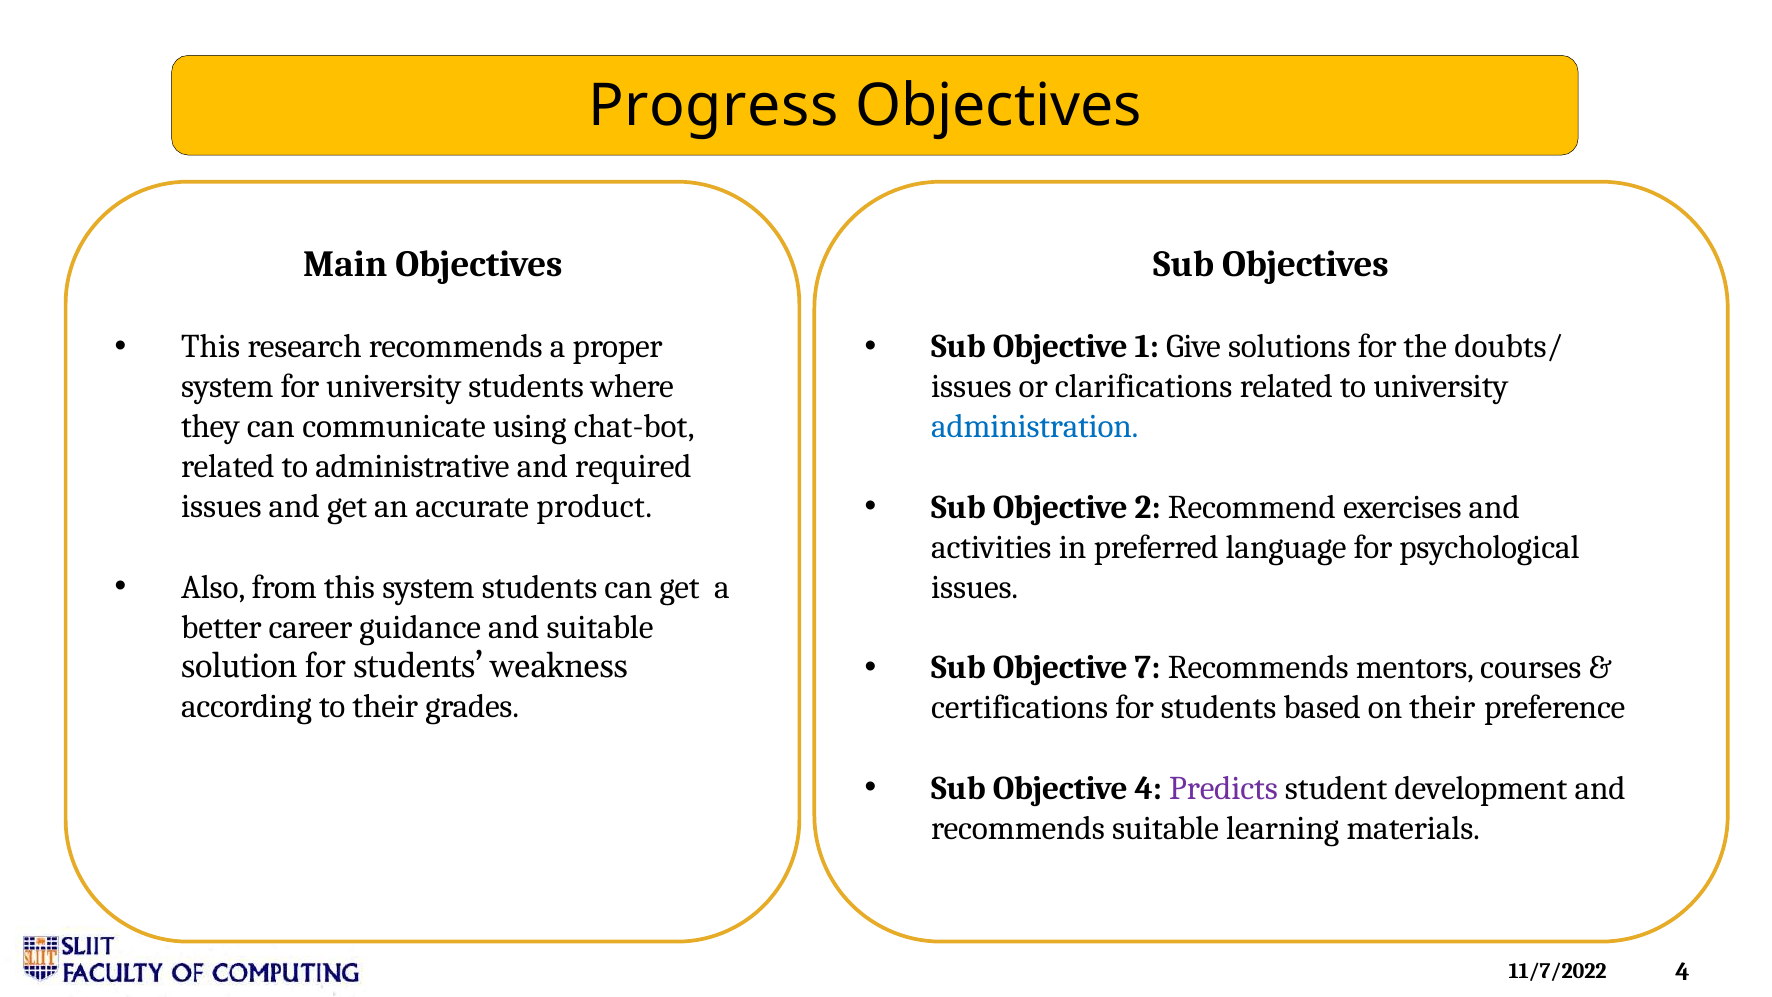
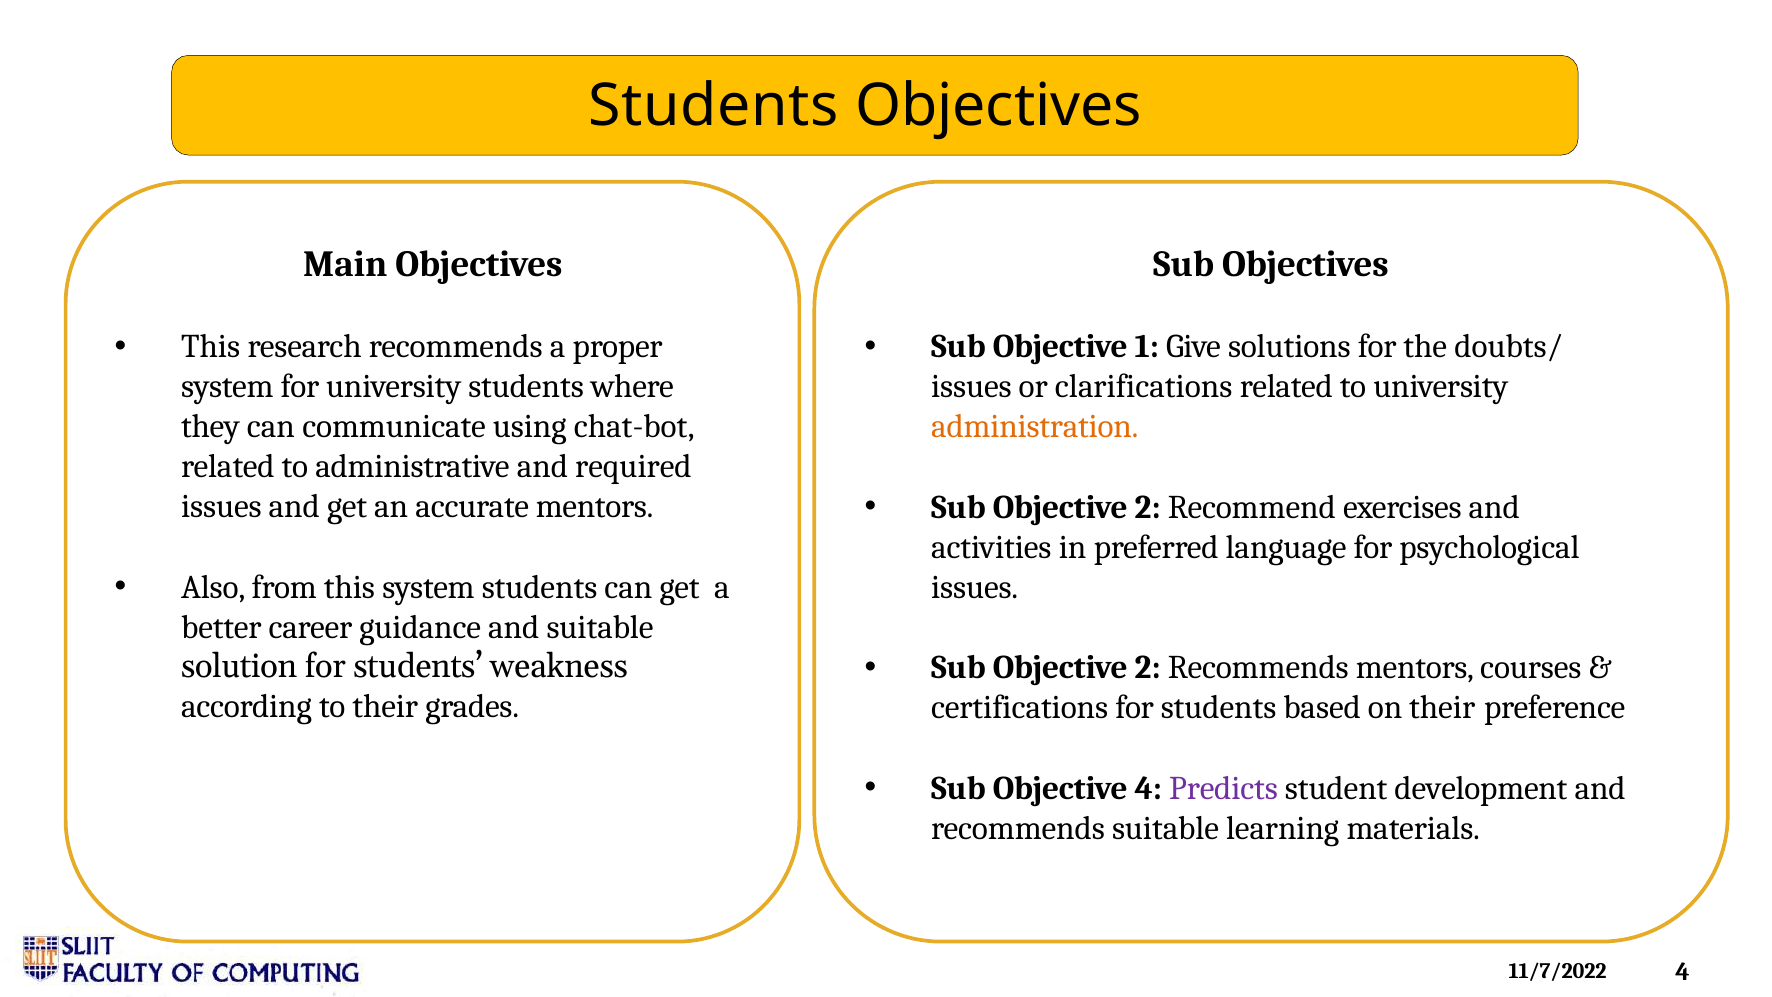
Progress: Progress -> Students (713, 106)
administration colour: blue -> orange (1035, 427)
accurate product: product -> mentors (595, 506)
7: 7 -> 2 (1148, 668)
